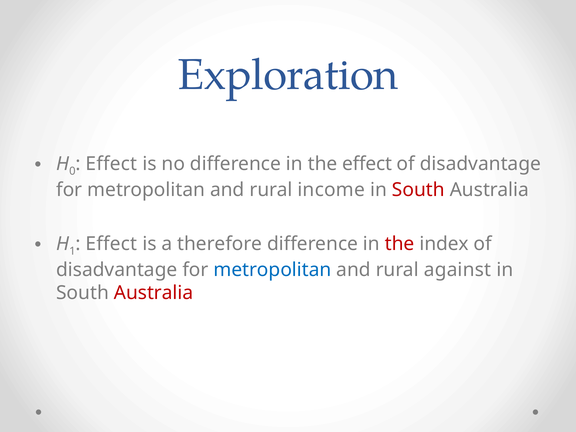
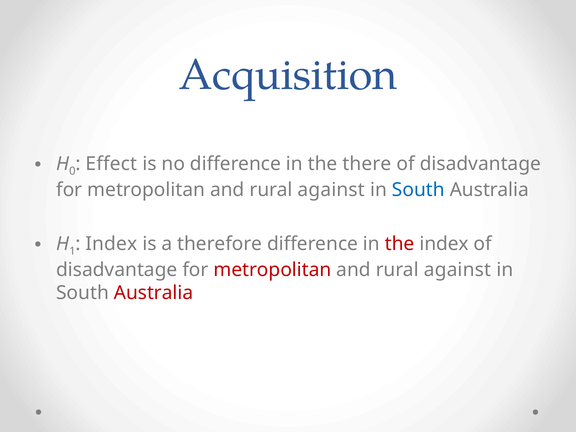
Exploration: Exploration -> Acquisition (288, 75)
the effect: effect -> there (367, 164)
income: income -> against (331, 190)
South colour: red -> blue (418, 190)
Effect: Effect -> Index (111, 244)
metropolitan colour: blue -> red (272, 270)
